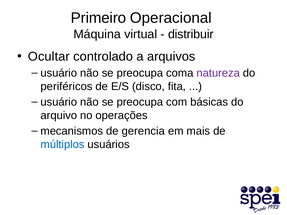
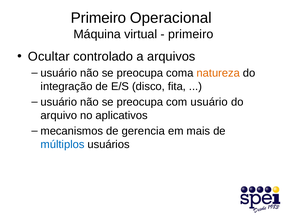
distribuir: distribuir -> primeiro (191, 34)
natureza colour: purple -> orange (218, 73)
periféricos: periféricos -> integração (67, 86)
com básicas: básicas -> usuário (209, 102)
operações: operações -> aplicativos (122, 115)
